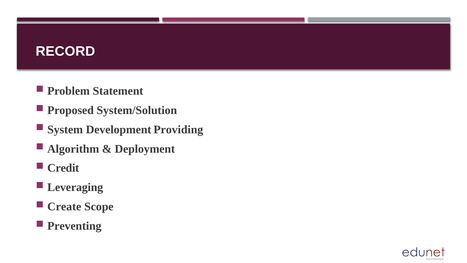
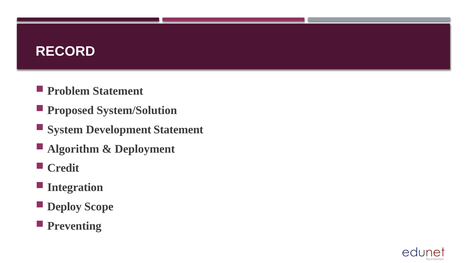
Development Providing: Providing -> Statement (178, 129)
Leveraging: Leveraging -> Integration (75, 187)
Create: Create -> Deploy (64, 206)
